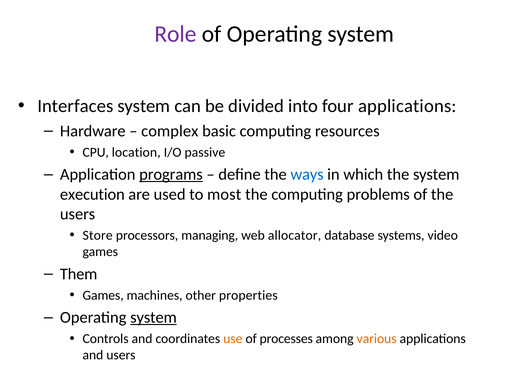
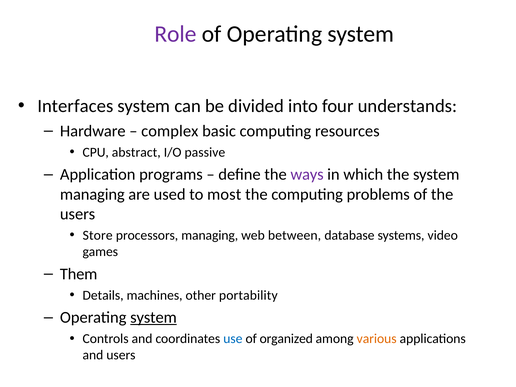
four applications: applications -> understands (407, 106)
location: location -> abstract (136, 152)
programs underline: present -> none (171, 175)
ways colour: blue -> purple (307, 175)
execution: execution -> managing (92, 194)
allocator: allocator -> between (295, 235)
Games: Games -> Details (103, 295)
properties: properties -> portability (248, 295)
use colour: orange -> blue (233, 339)
processes: processes -> organized (286, 339)
